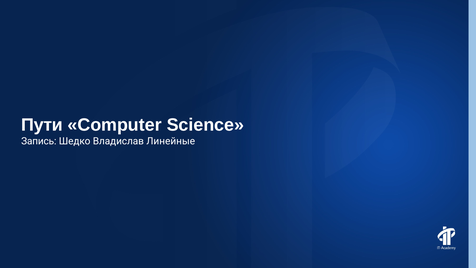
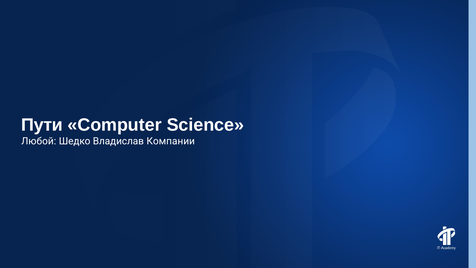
Запись: Запись -> Любой (39, 141)
Линейные: Линейные -> Компании (171, 141)
